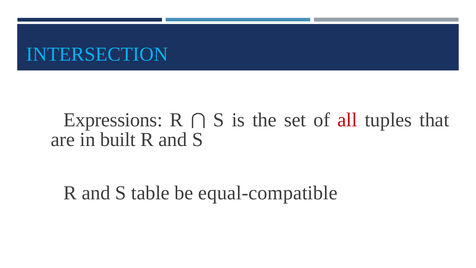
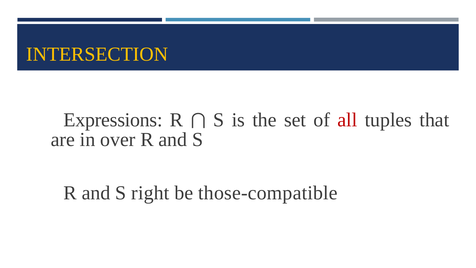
INTERSECTION colour: light blue -> yellow (97, 54)
built: built -> over (118, 140)
table: table -> right (150, 193)
equal-compatible: equal-compatible -> those-compatible (268, 193)
